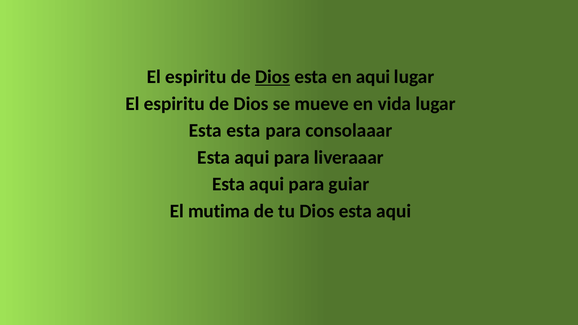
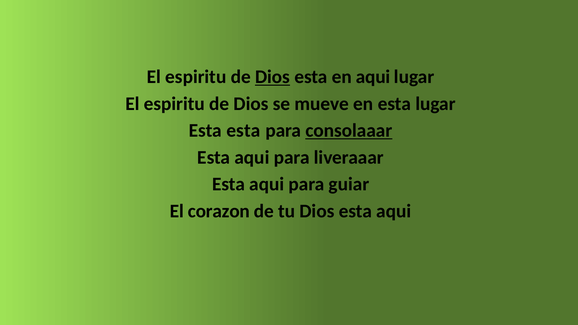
en vida: vida -> esta (394, 104)
consolaaar underline: none -> present (349, 131)
mutima: mutima -> corazon (219, 211)
